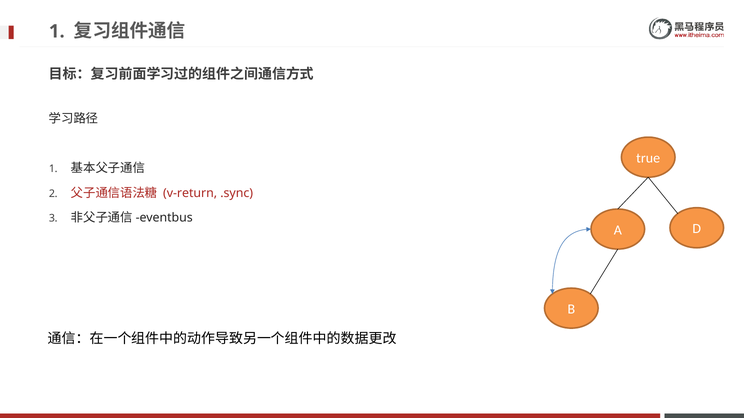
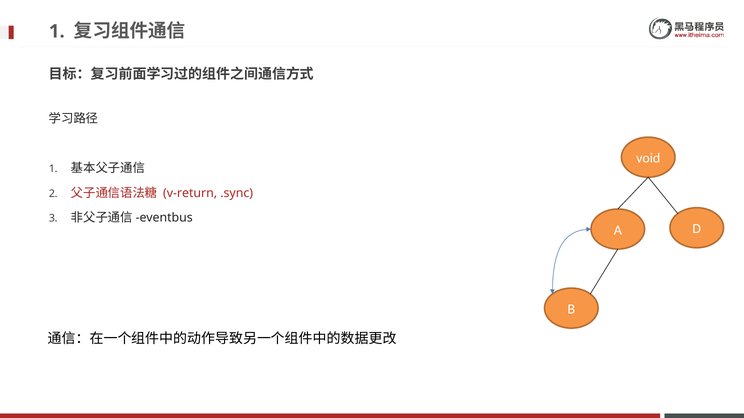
true: true -> void (648, 158)
